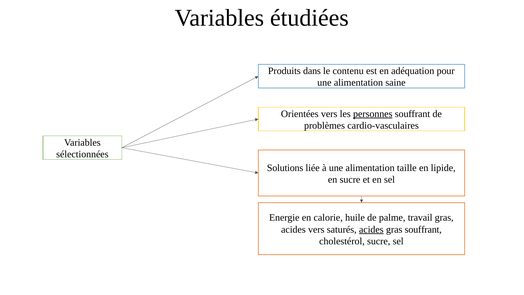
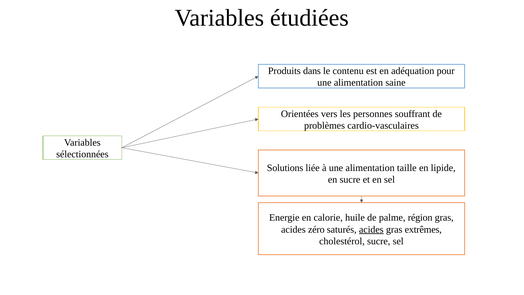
personnes underline: present -> none (373, 114)
travail: travail -> région (420, 217)
acides vers: vers -> zéro (316, 229)
gras souffrant: souffrant -> extrêmes (423, 229)
